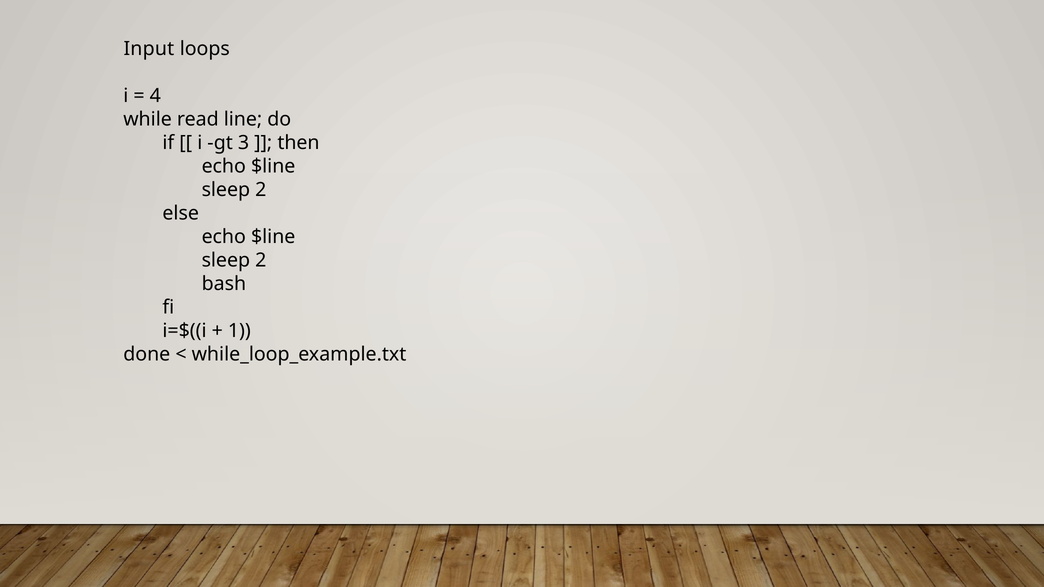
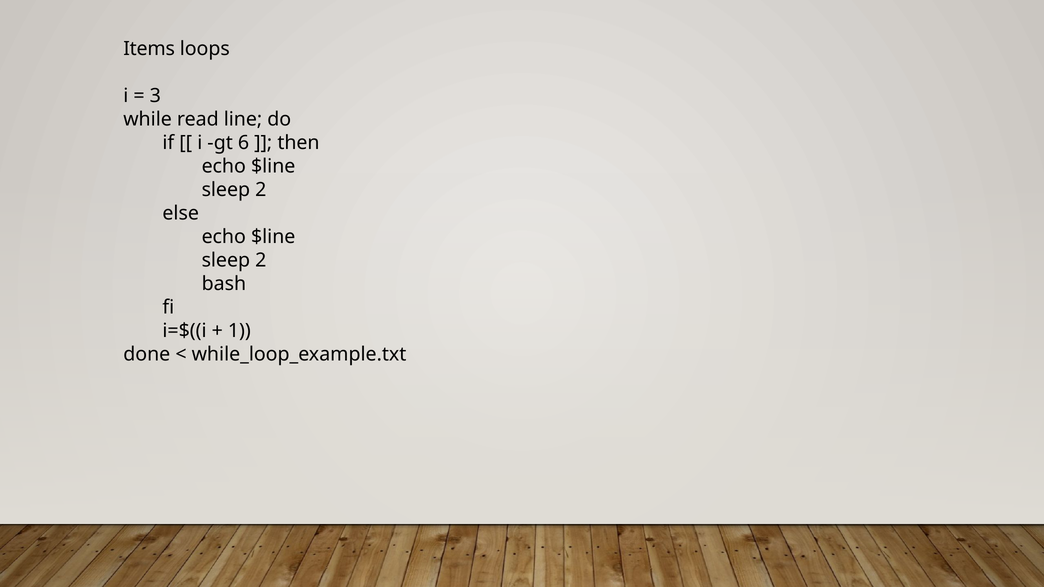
Input: Input -> Items (149, 49)
4: 4 -> 3 (155, 96)
3: 3 -> 6 (244, 143)
